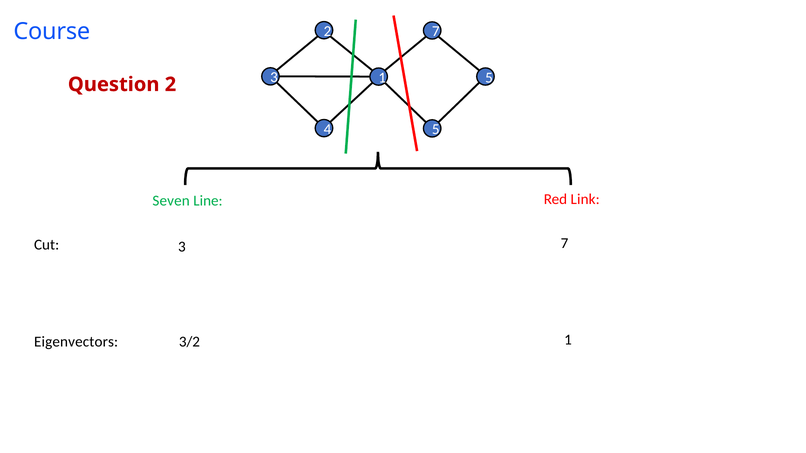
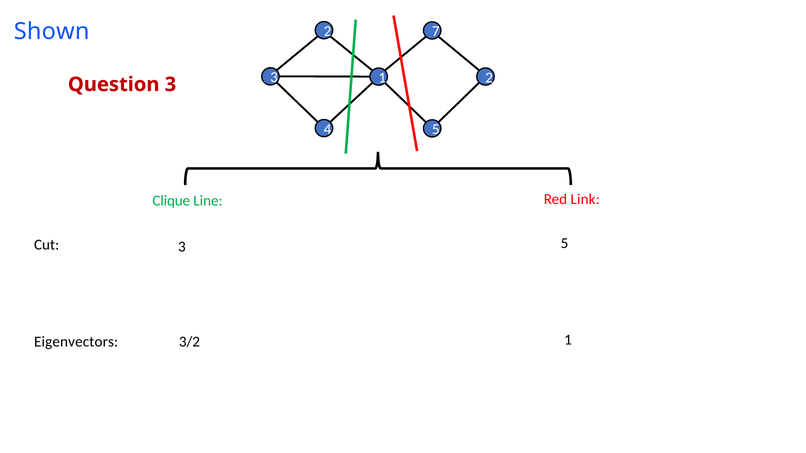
Course: Course -> Shown (52, 32)
1 5: 5 -> 2 (489, 78)
Question 2: 2 -> 3 (170, 85)
Seven: Seven -> Clique (171, 201)
3 7: 7 -> 5 (565, 244)
